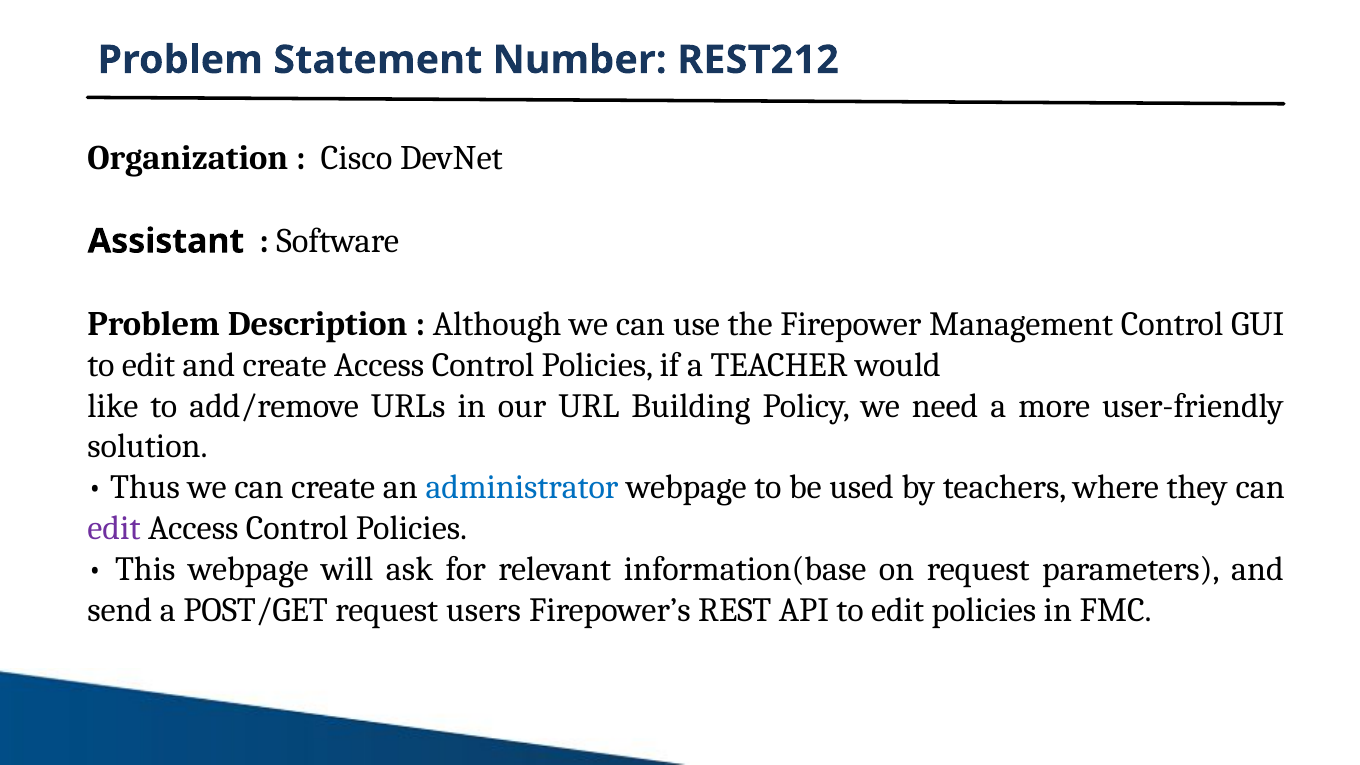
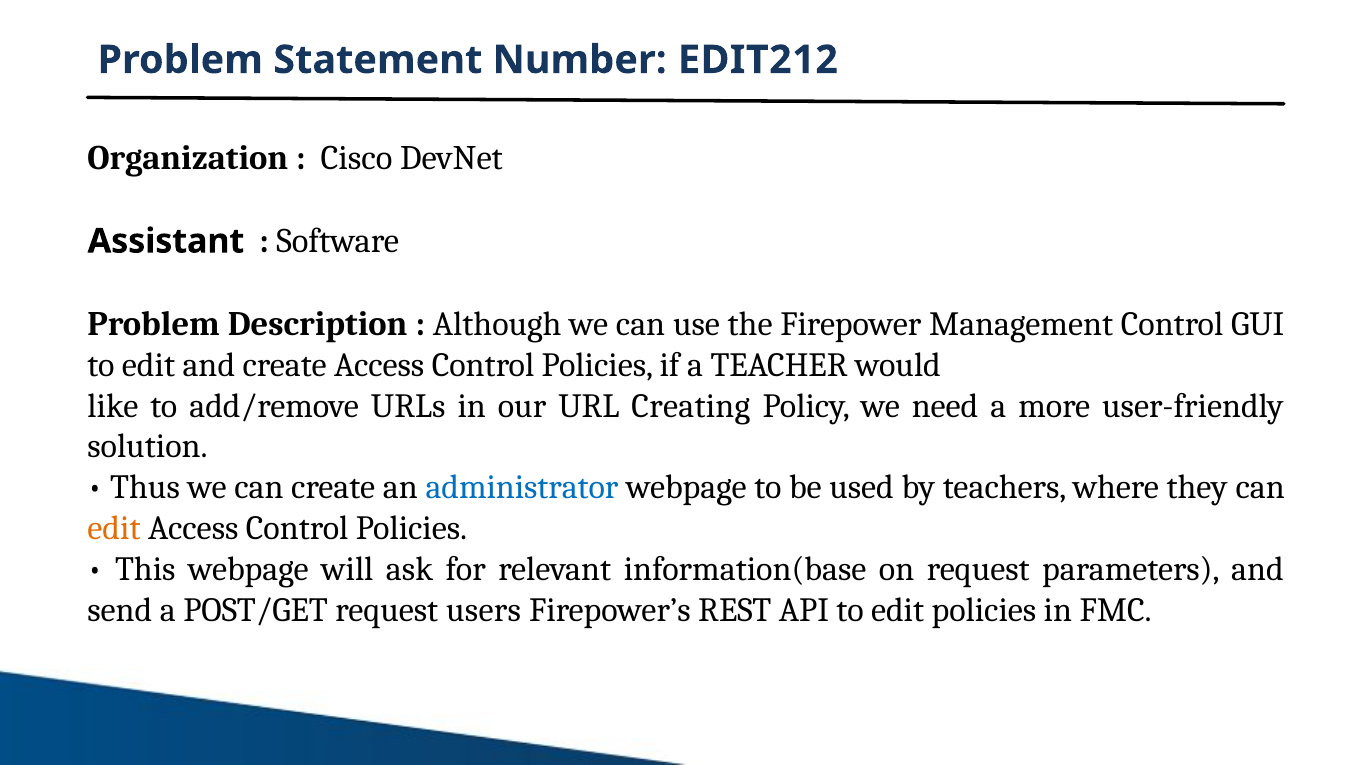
REST212: REST212 -> EDIT212 (758, 60)
Building: Building -> Creating (691, 406)
edit colour: purple -> orange (114, 528)
